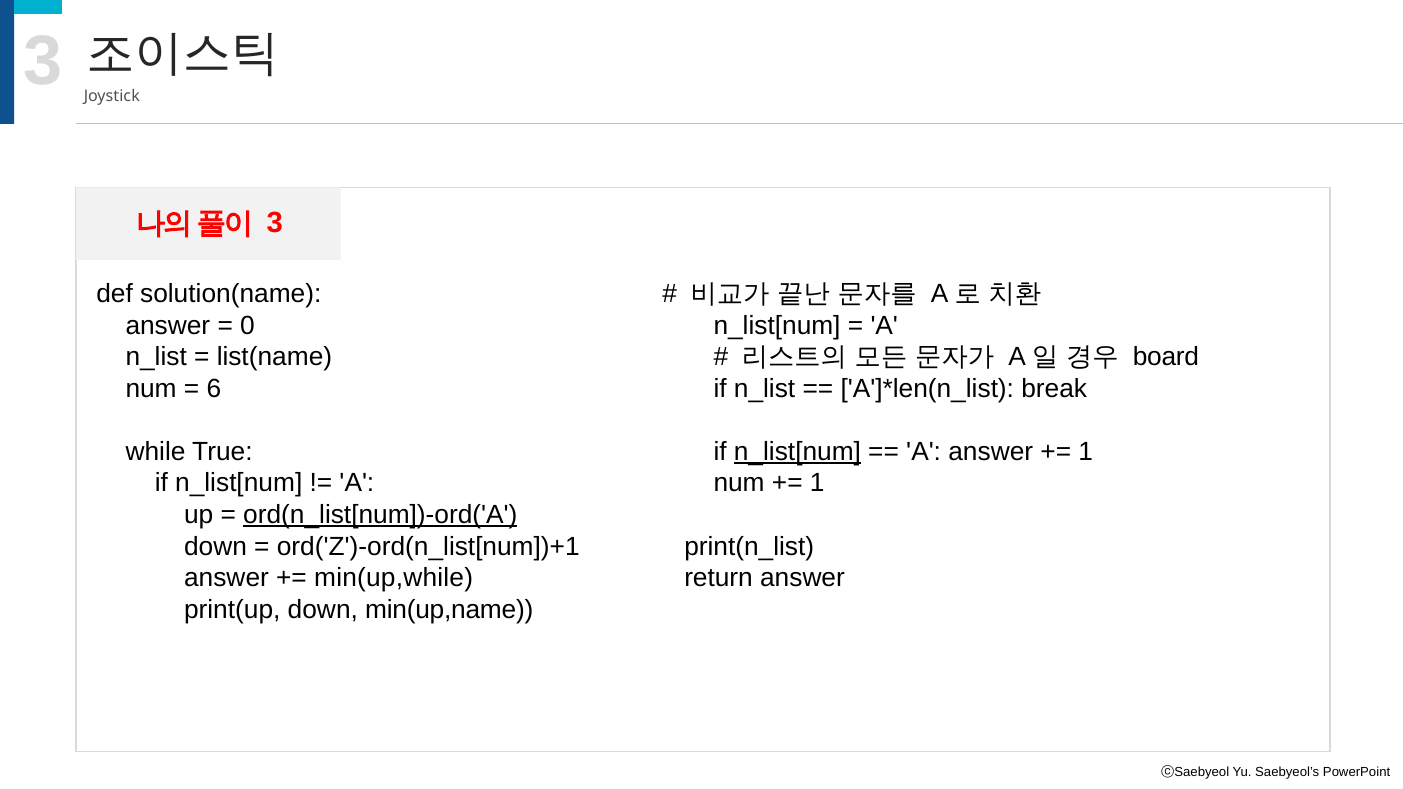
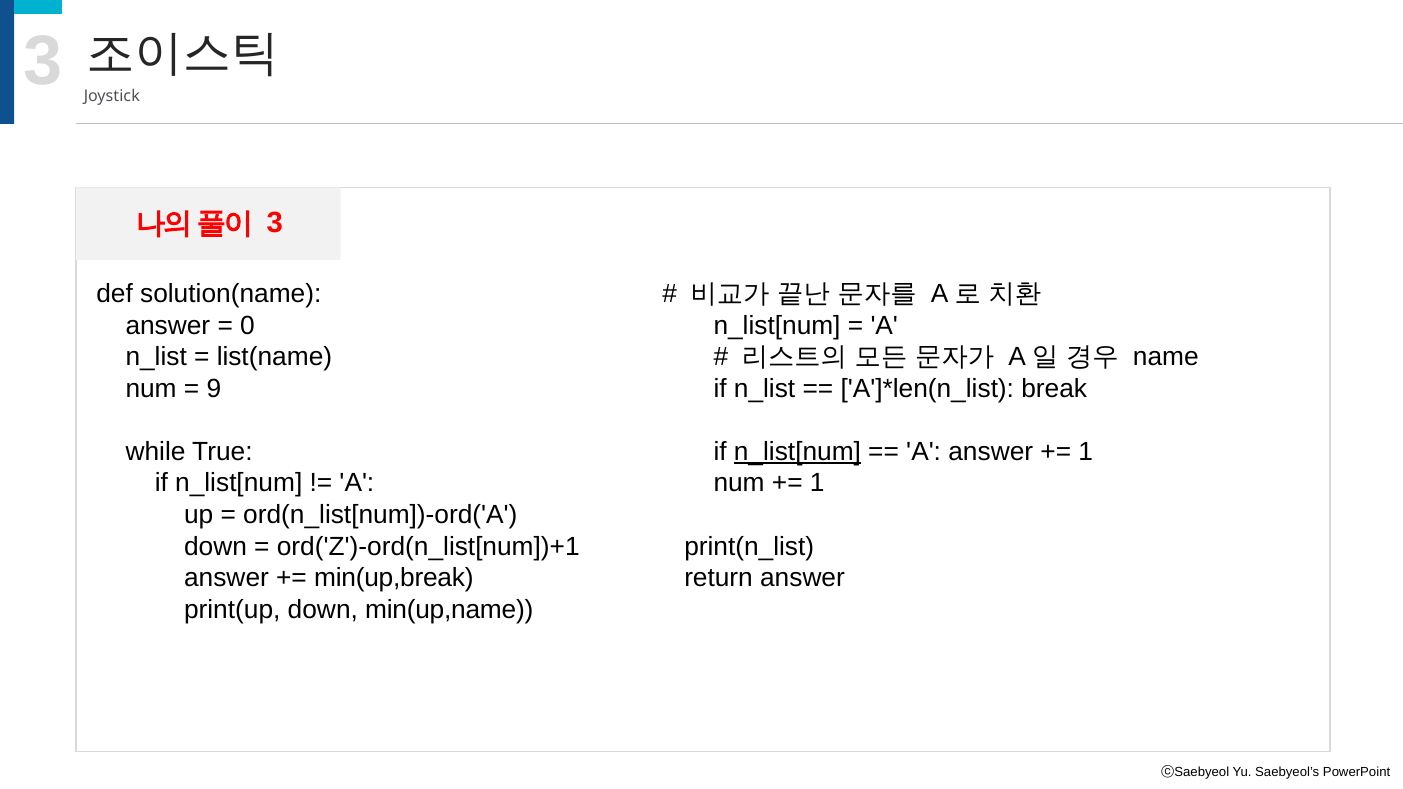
board: board -> name (1166, 357)
6: 6 -> 9 (214, 389)
ord(n_list[num])-ord('A underline: present -> none (380, 515)
min(up,while: min(up,while -> min(up,break (394, 578)
